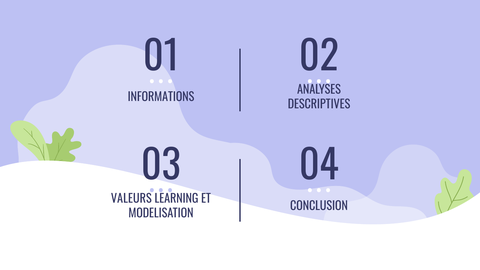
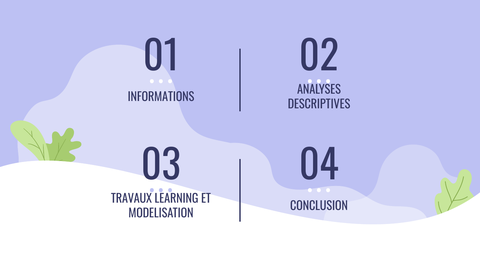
VALEURS: VALEURS -> TRAVAUX (131, 199)
